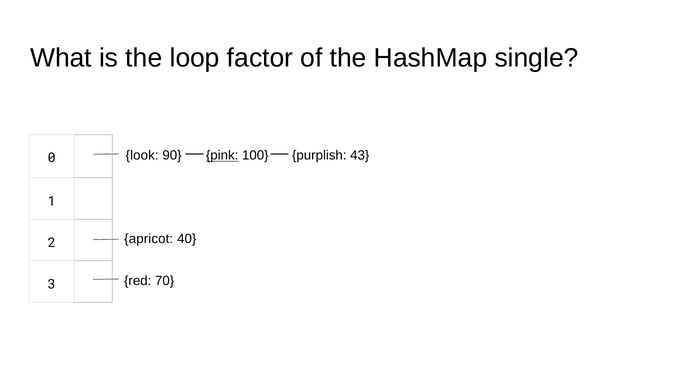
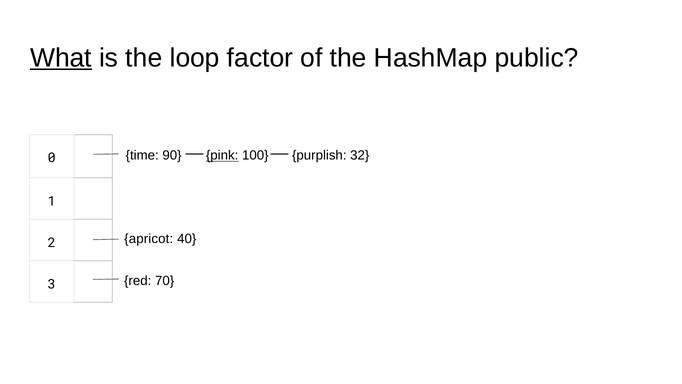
What underline: none -> present (61, 58)
single: single -> public (537, 58)
look: look -> time (142, 155)
43: 43 -> 32 (360, 155)
